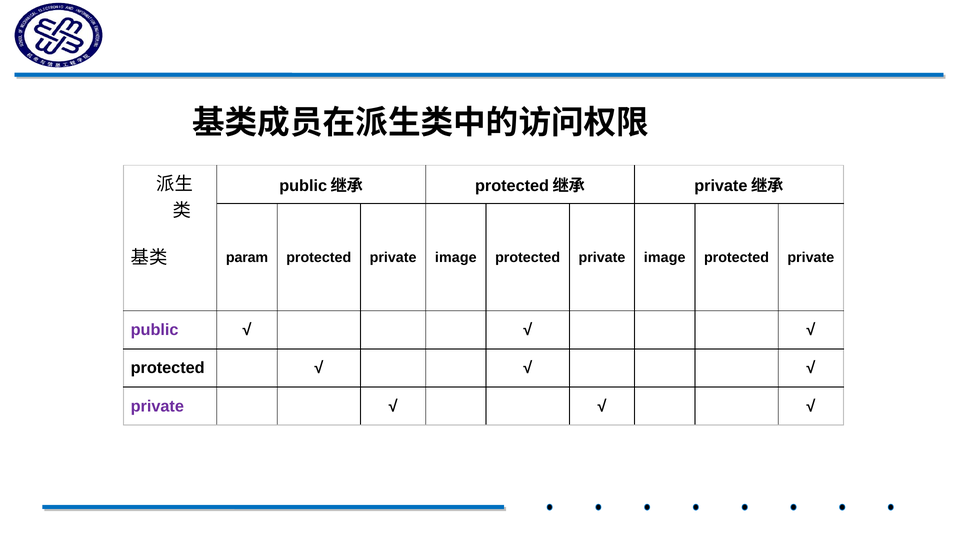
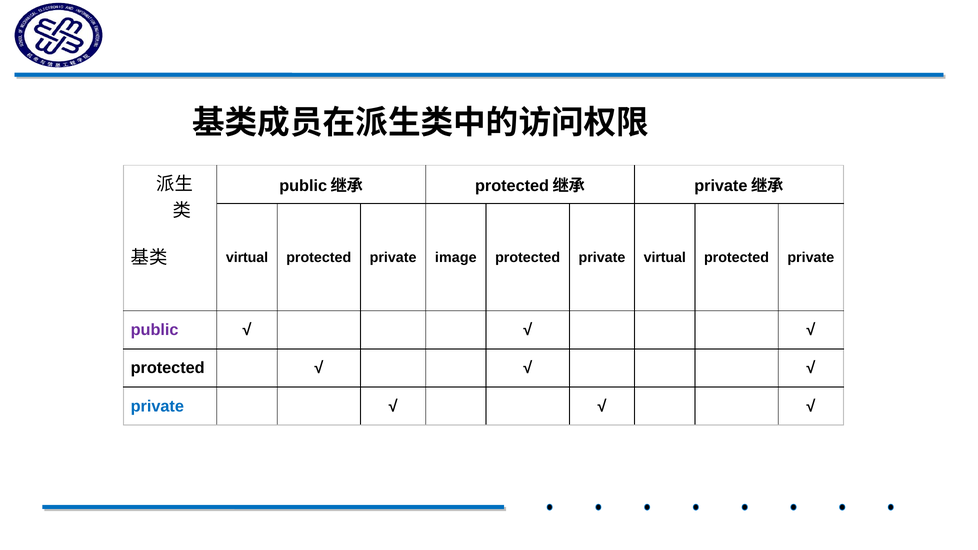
param: param -> virtual (247, 257)
image: image -> virtual (665, 257)
private colour: purple -> blue (157, 406)
